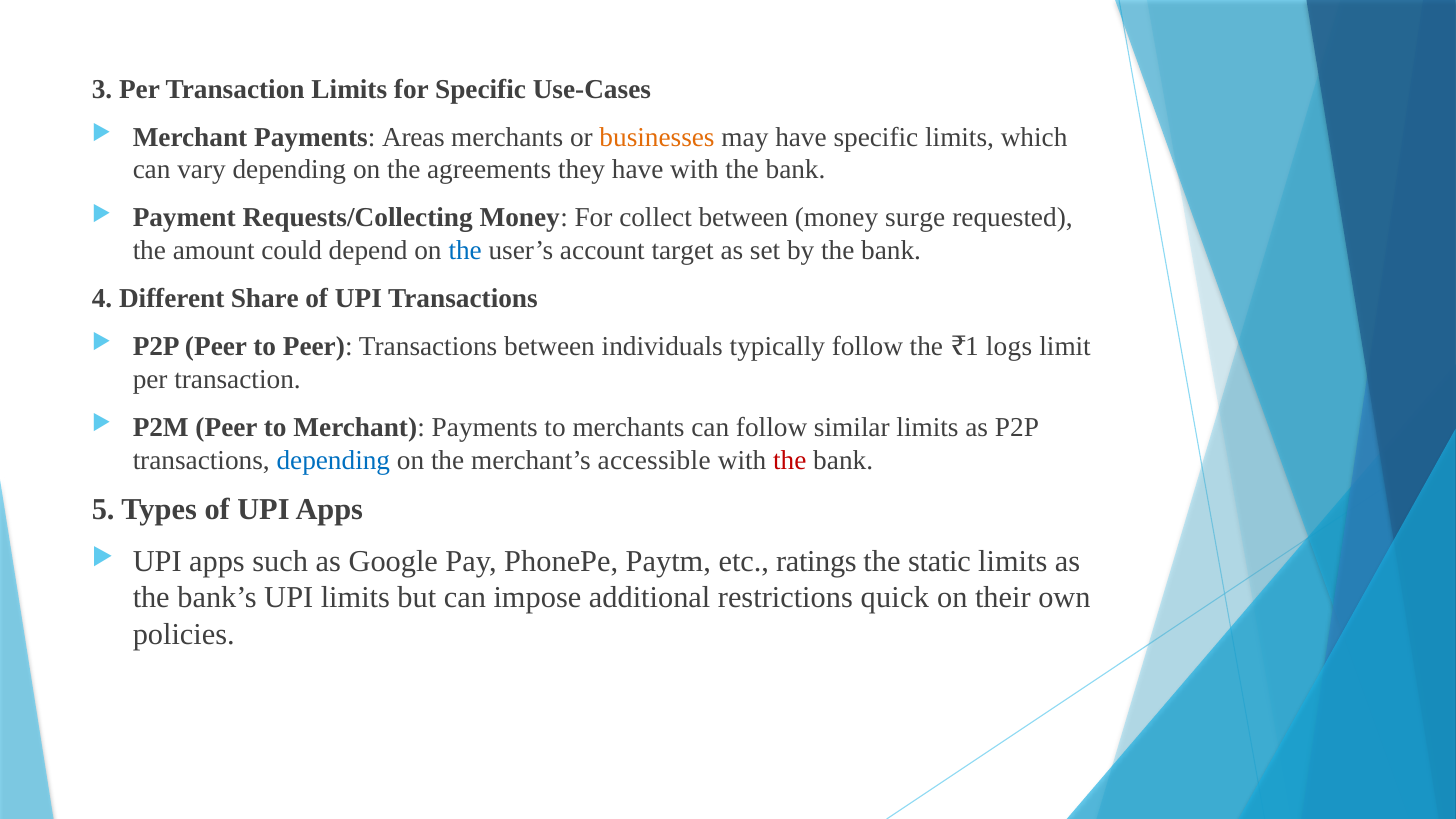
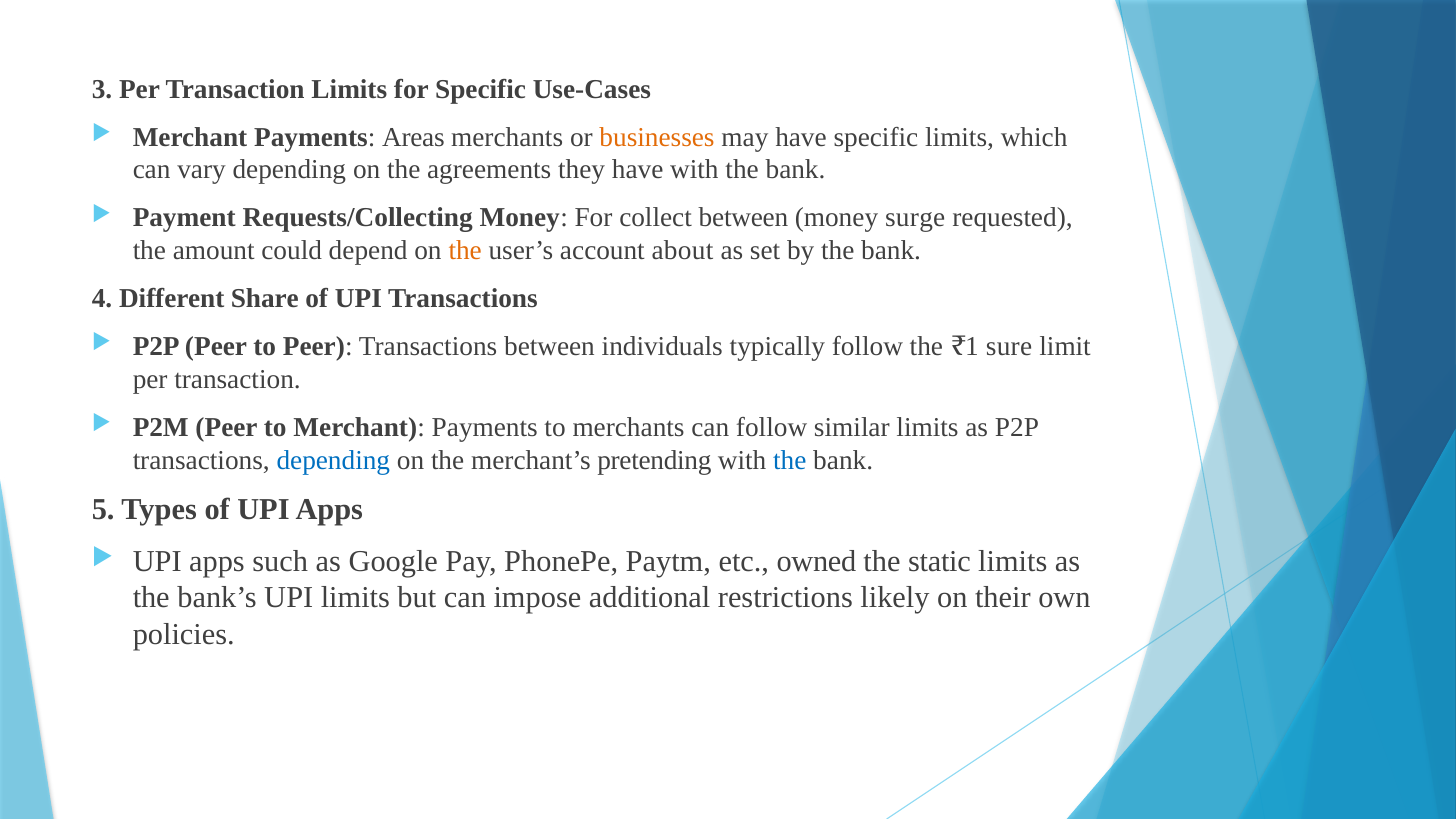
the colour: blue -> orange (465, 251)
target: target -> about (682, 251)
logs: logs -> sure (1009, 347)
accessible: accessible -> pretending (654, 460)
the colour: red -> blue (790, 460)
ratings: ratings -> owned (816, 562)
quick: quick -> likely (895, 598)
